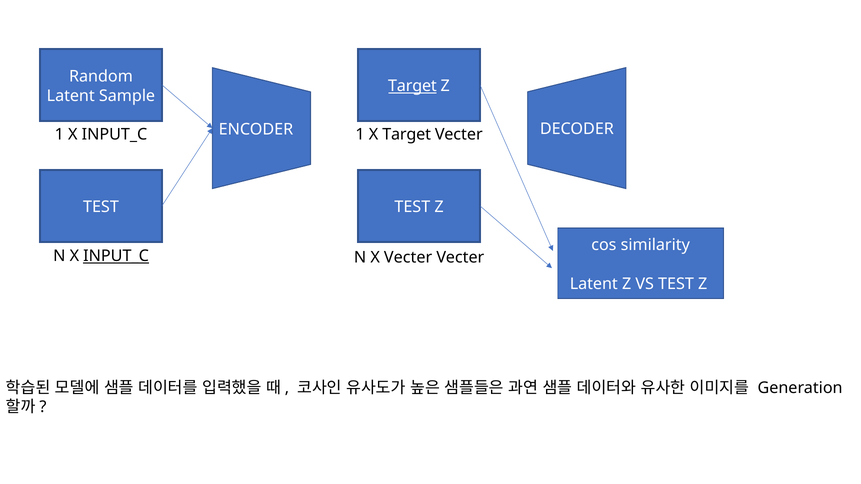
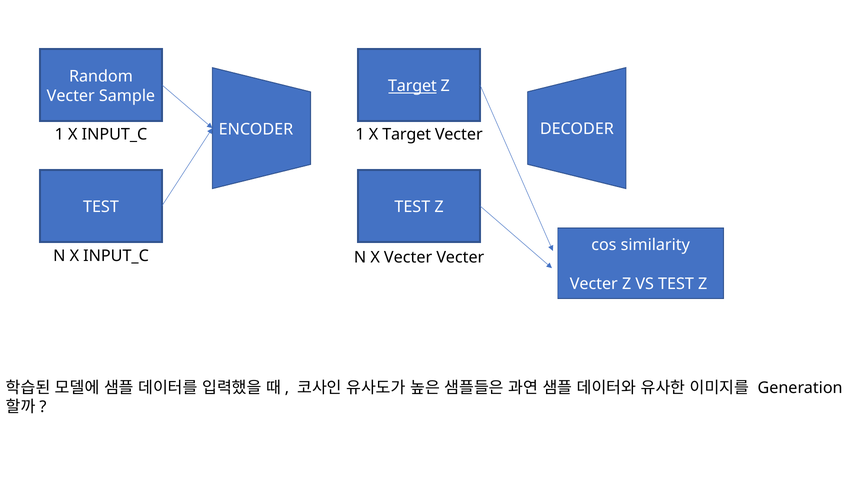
Latent: Latent -> Vecter (71, 96)
INPUT_C underline: present -> none (116, 256)
Latent: Latent -> Vecter (594, 284)
